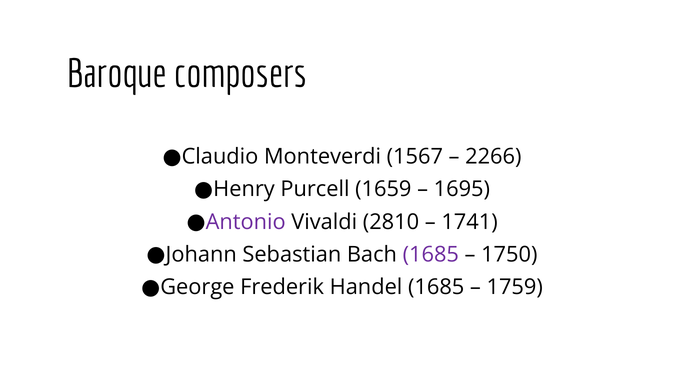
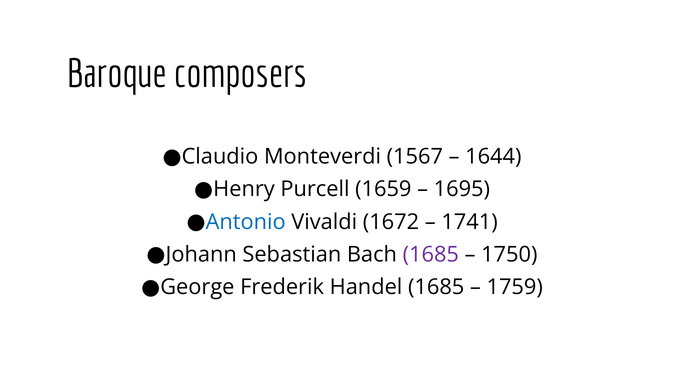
2266: 2266 -> 1644 (493, 157)
Antonio colour: purple -> blue (246, 222)
2810: 2810 -> 1672 (391, 222)
